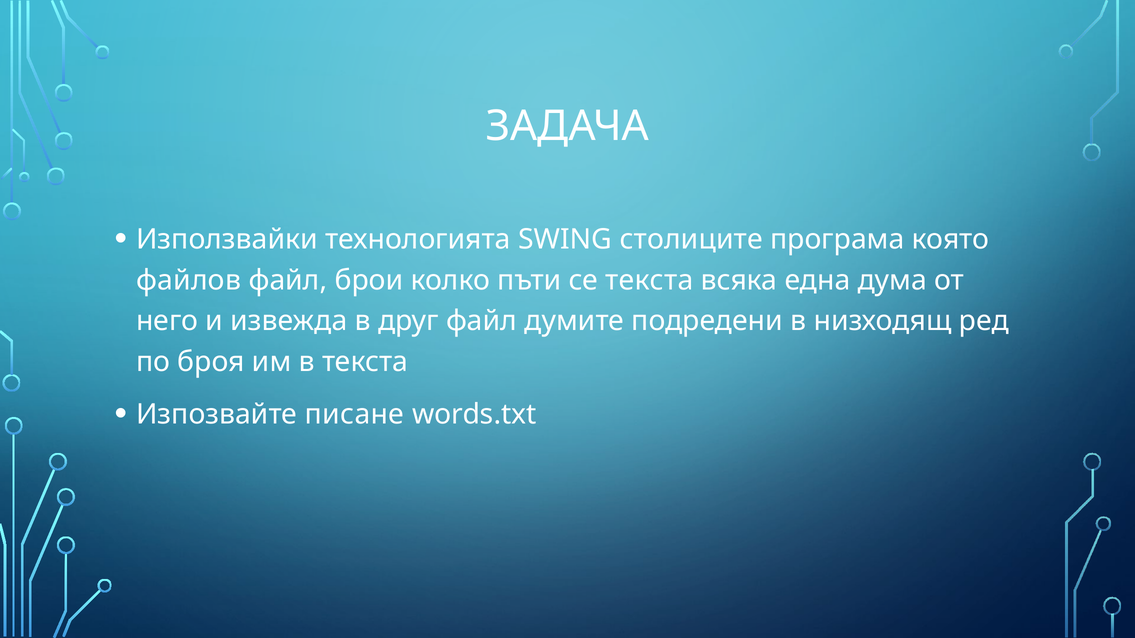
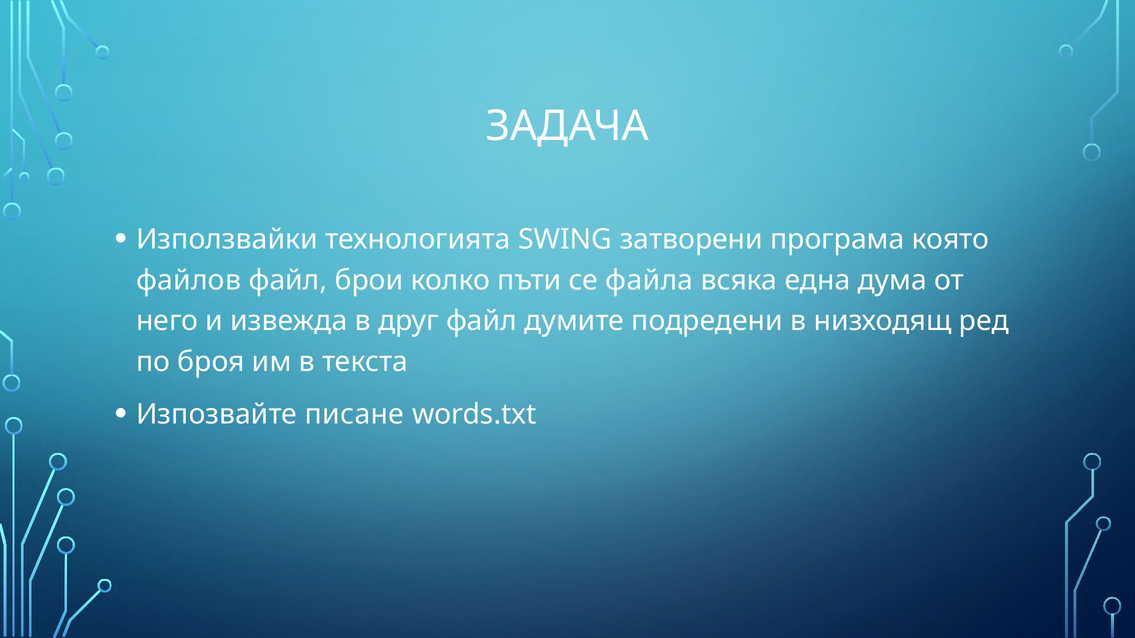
столиците: столиците -> затворени (691, 240)
се текста: текста -> файла (649, 280)
